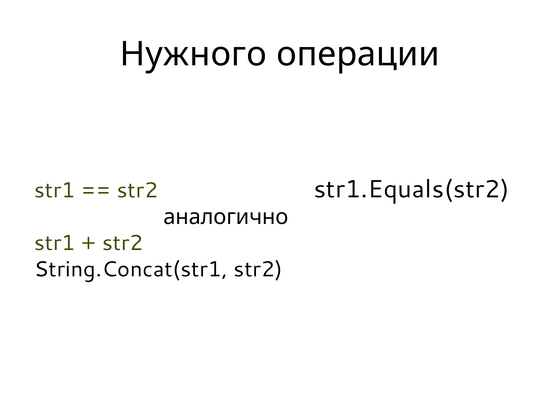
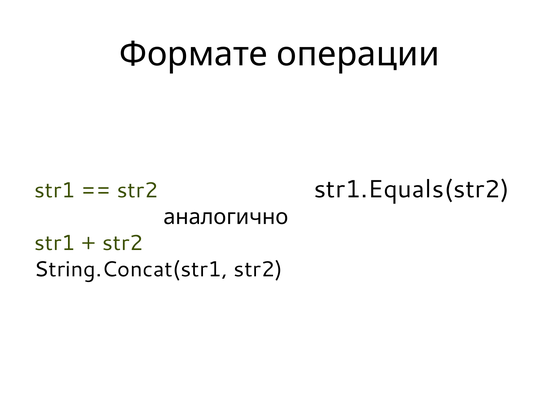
Нужного: Нужного -> Формате (193, 54)
